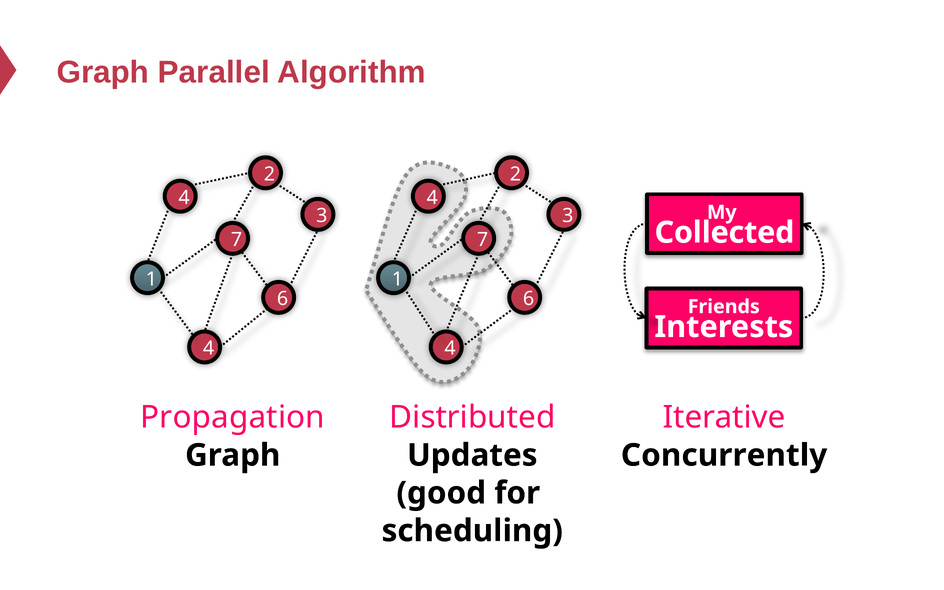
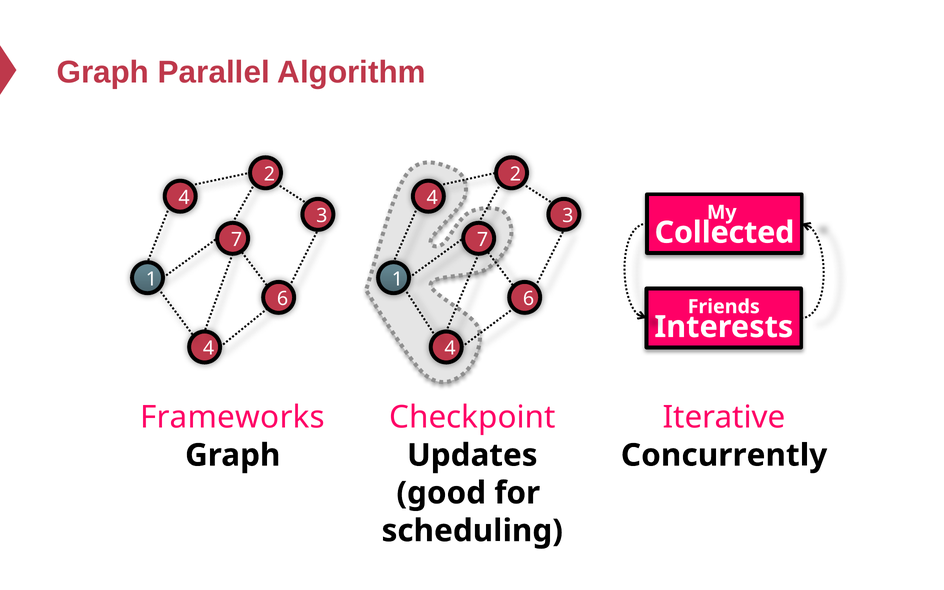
Propagation: Propagation -> Frameworks (233, 418)
Distributed: Distributed -> Checkpoint (472, 418)
